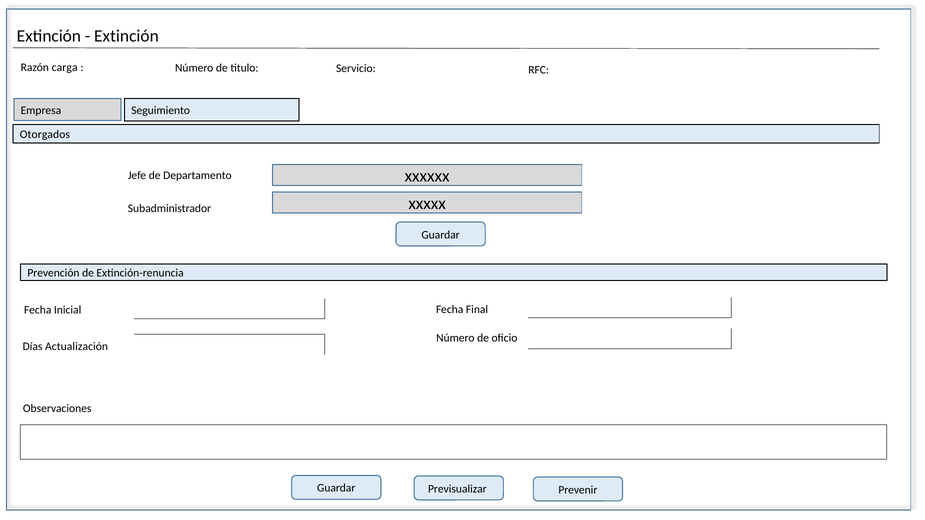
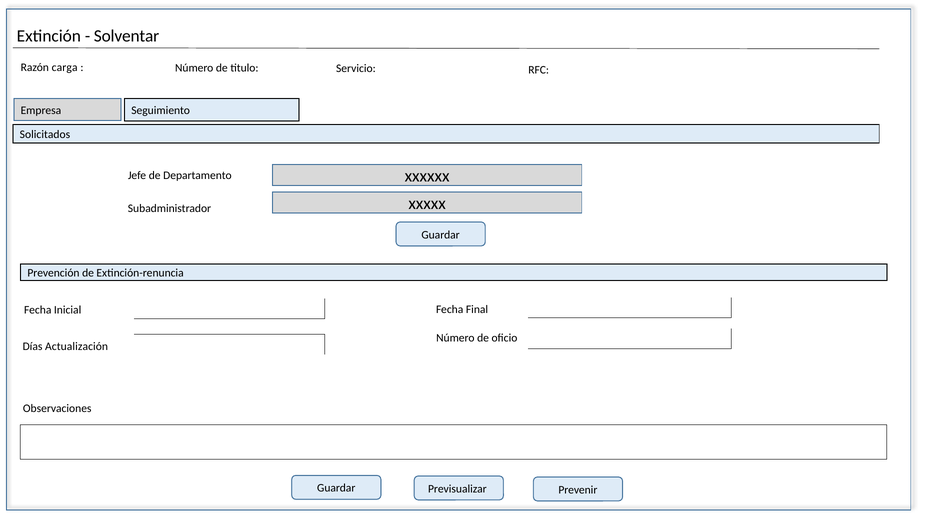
Extinción: Extinción -> Solventar (127, 36)
Otorgados: Otorgados -> Solicitados (45, 135)
